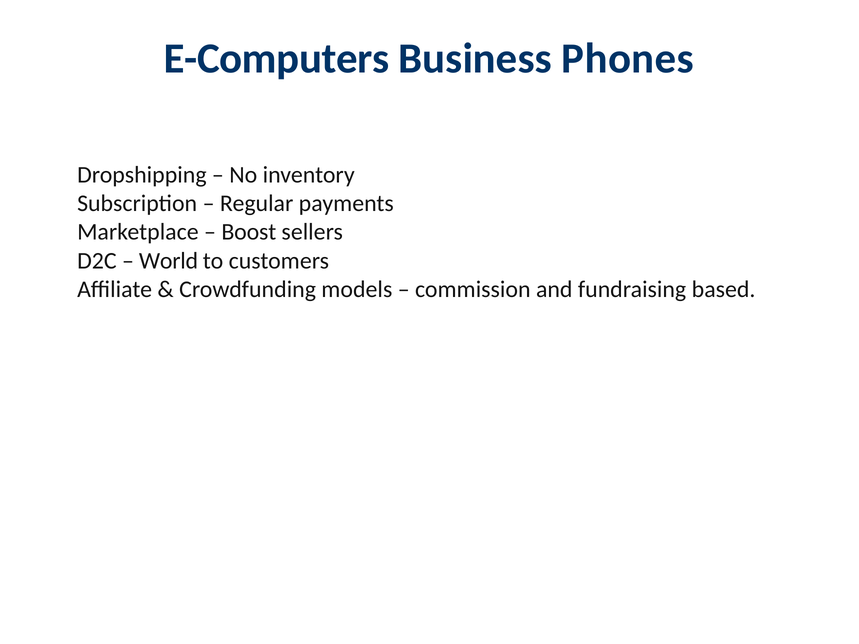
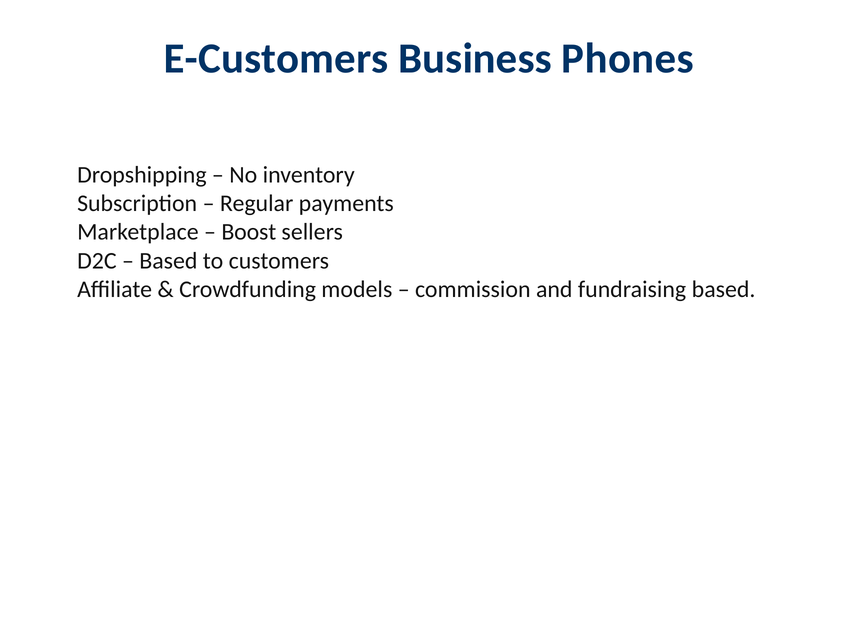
E-Computers: E-Computers -> E-Customers (276, 59)
World: World -> Based (168, 261)
